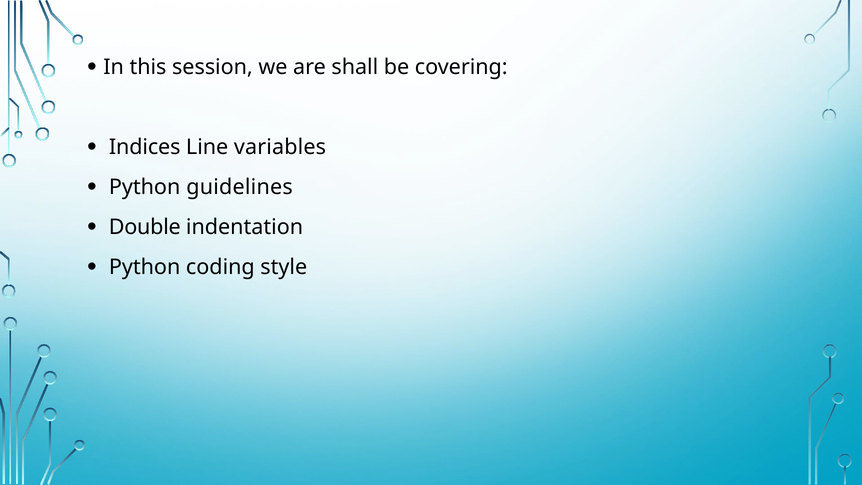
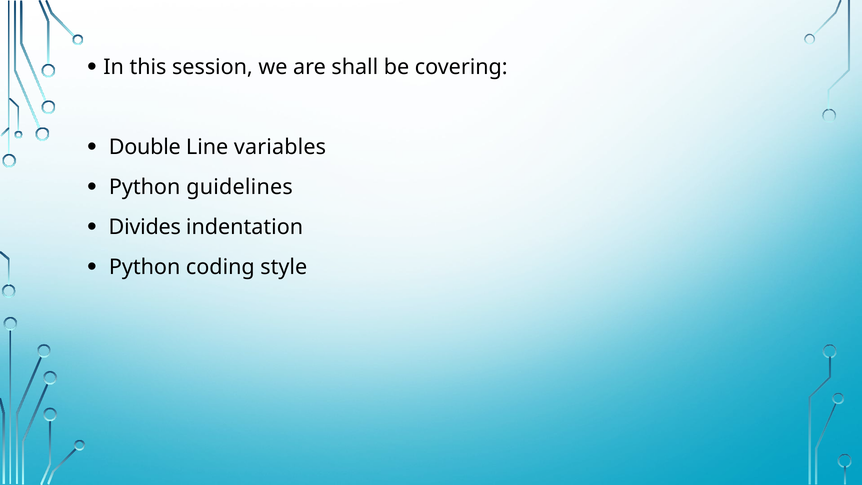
Indices: Indices -> Double (145, 147)
Double: Double -> Divides (145, 227)
